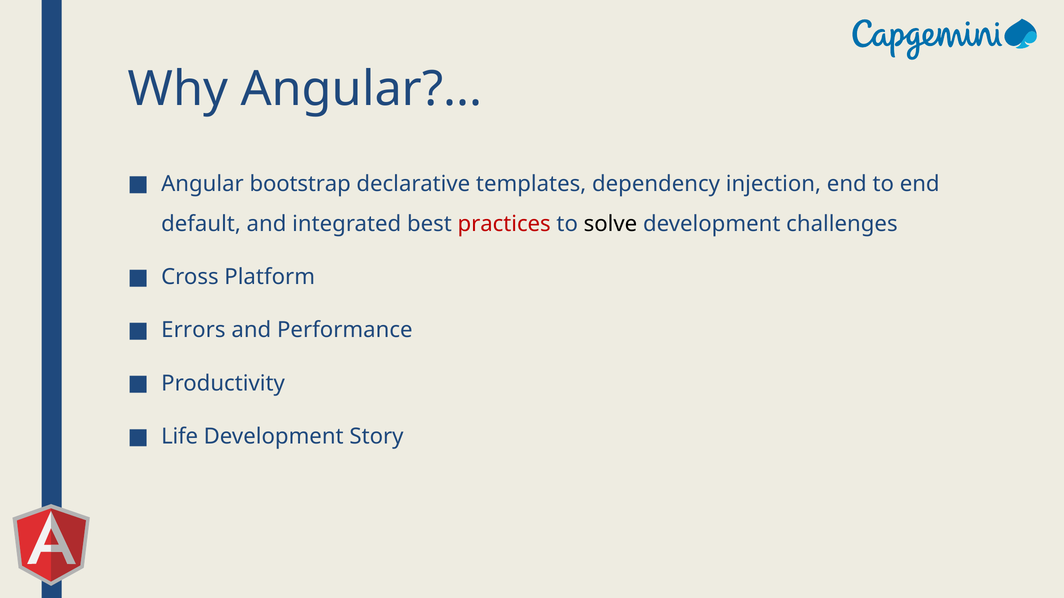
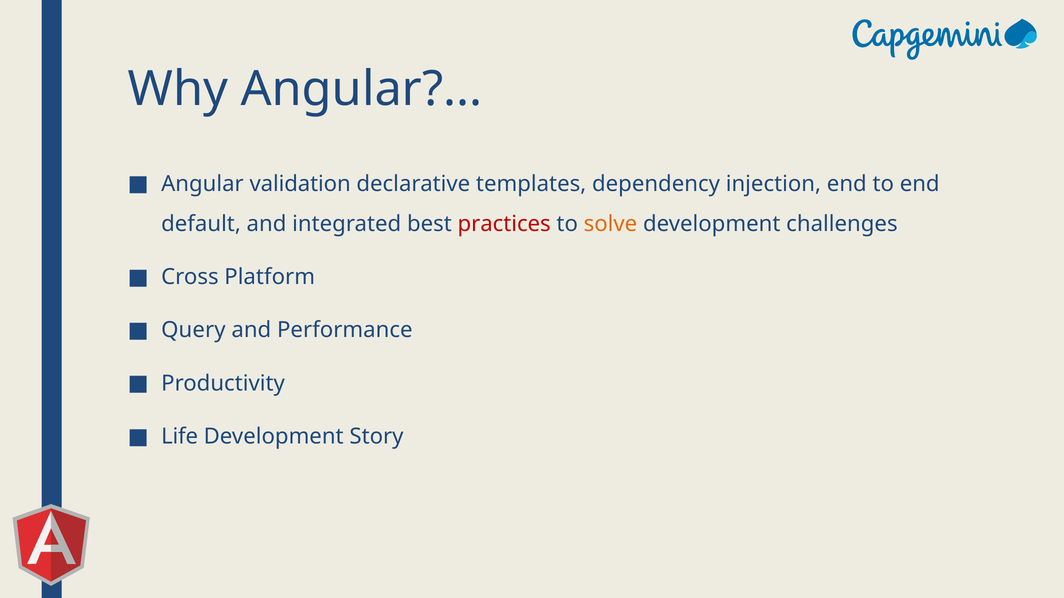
bootstrap: bootstrap -> validation (300, 184)
solve colour: black -> orange (610, 224)
Errors: Errors -> Query (193, 330)
